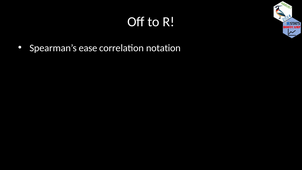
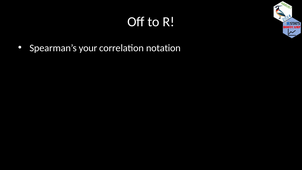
ease: ease -> your (88, 48)
